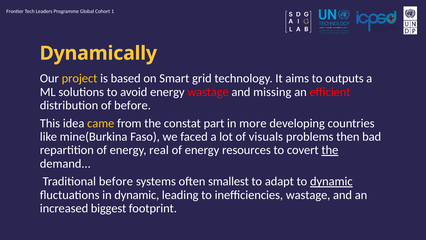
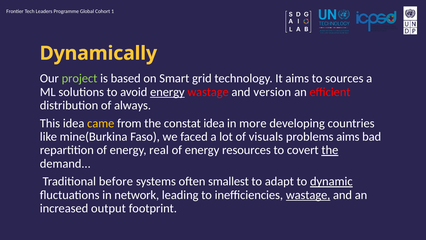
project colour: yellow -> light green (80, 78)
outputs: outputs -> sources (344, 78)
energy underline: none -> present (167, 92)
missing: missing -> version (272, 92)
of before: before -> always (133, 105)
constat part: part -> idea (214, 123)
problems then: then -> aims (348, 137)
in dynamic: dynamic -> network (137, 195)
wastage underline: none -> present (308, 195)
biggest: biggest -> output (108, 208)
